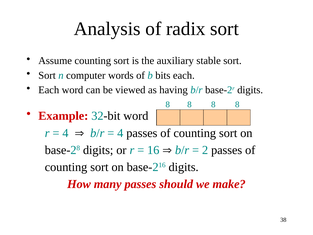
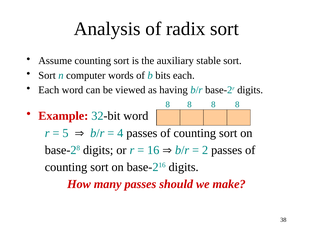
4: 4 -> 5 (65, 133)
